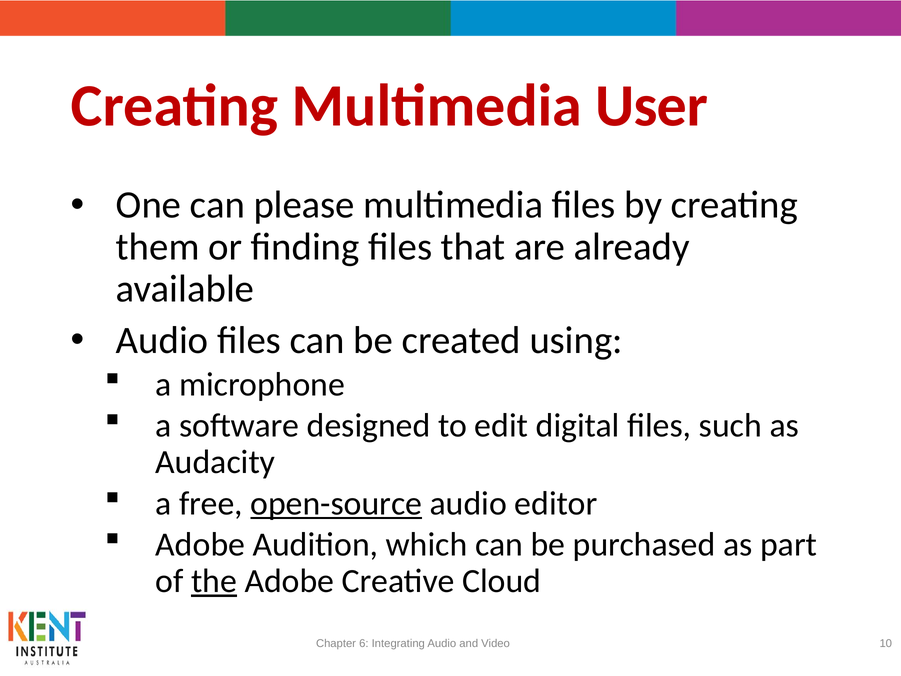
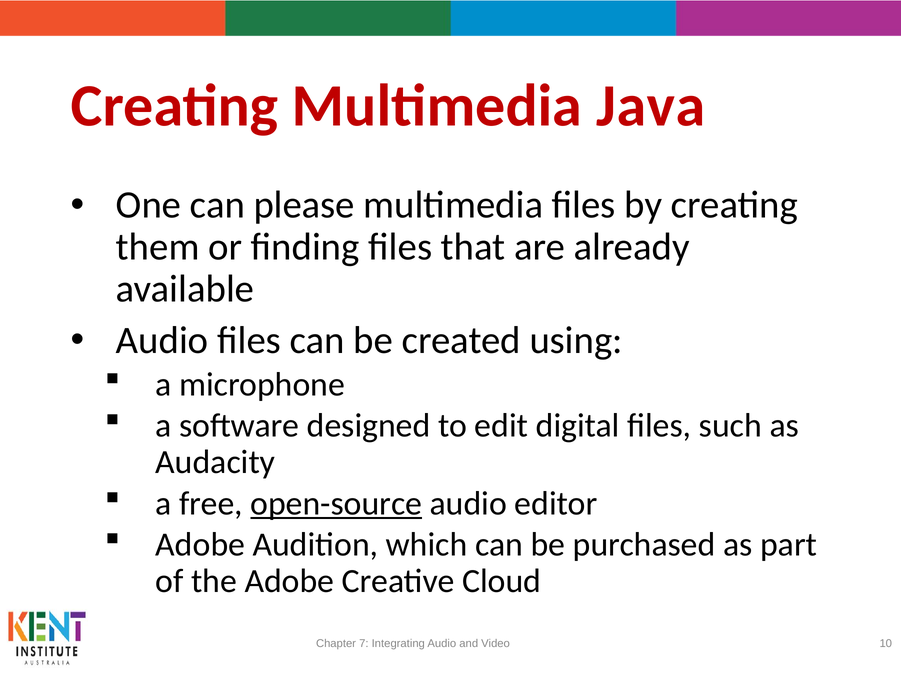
User: User -> Java (651, 106)
the underline: present -> none (214, 581)
6: 6 -> 7 (364, 643)
